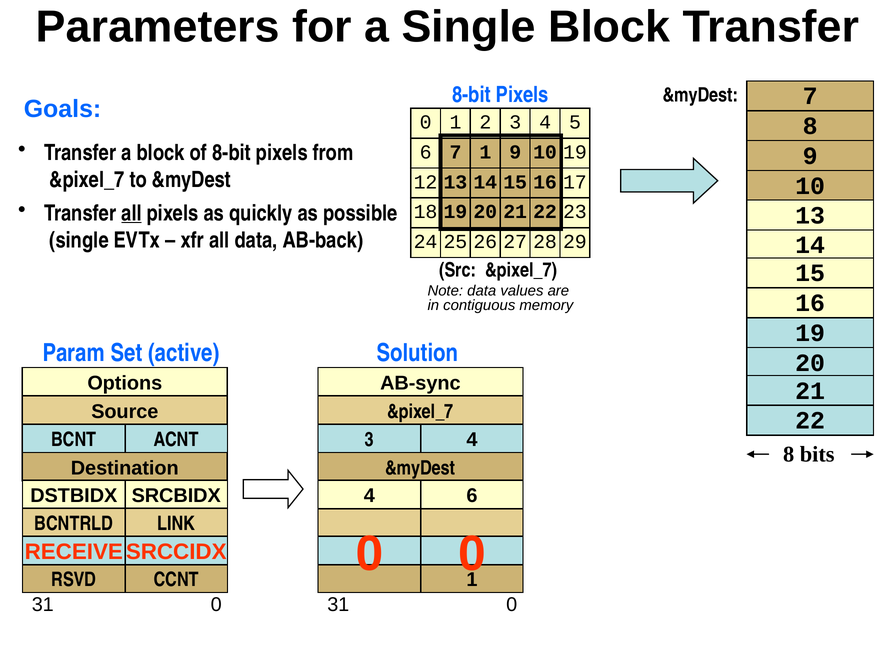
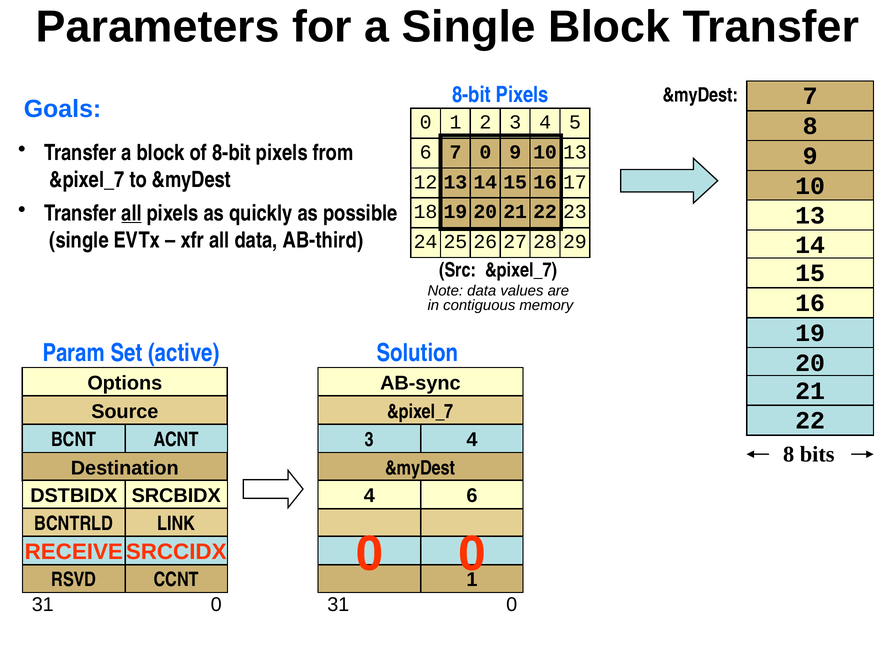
7 1: 1 -> 0 (485, 152)
10 19: 19 -> 13 (575, 152)
AB-back: AB-back -> AB-third (323, 240)
